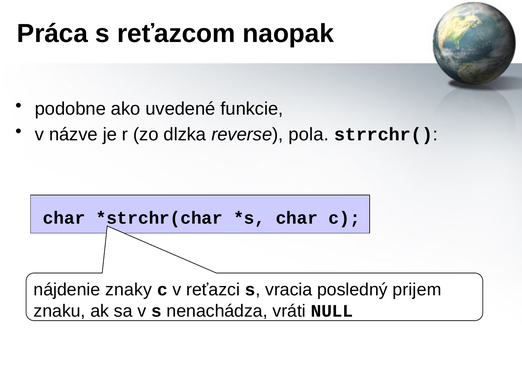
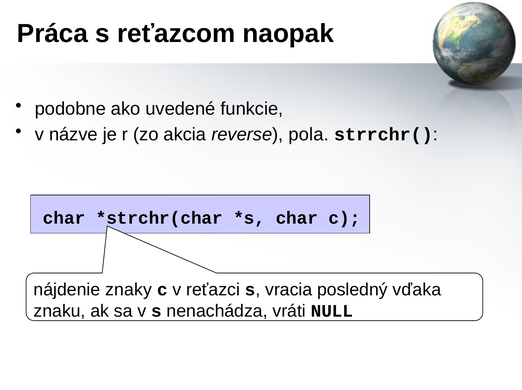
dlzka: dlzka -> akcia (185, 135)
prijem: prijem -> vďaka (417, 290)
